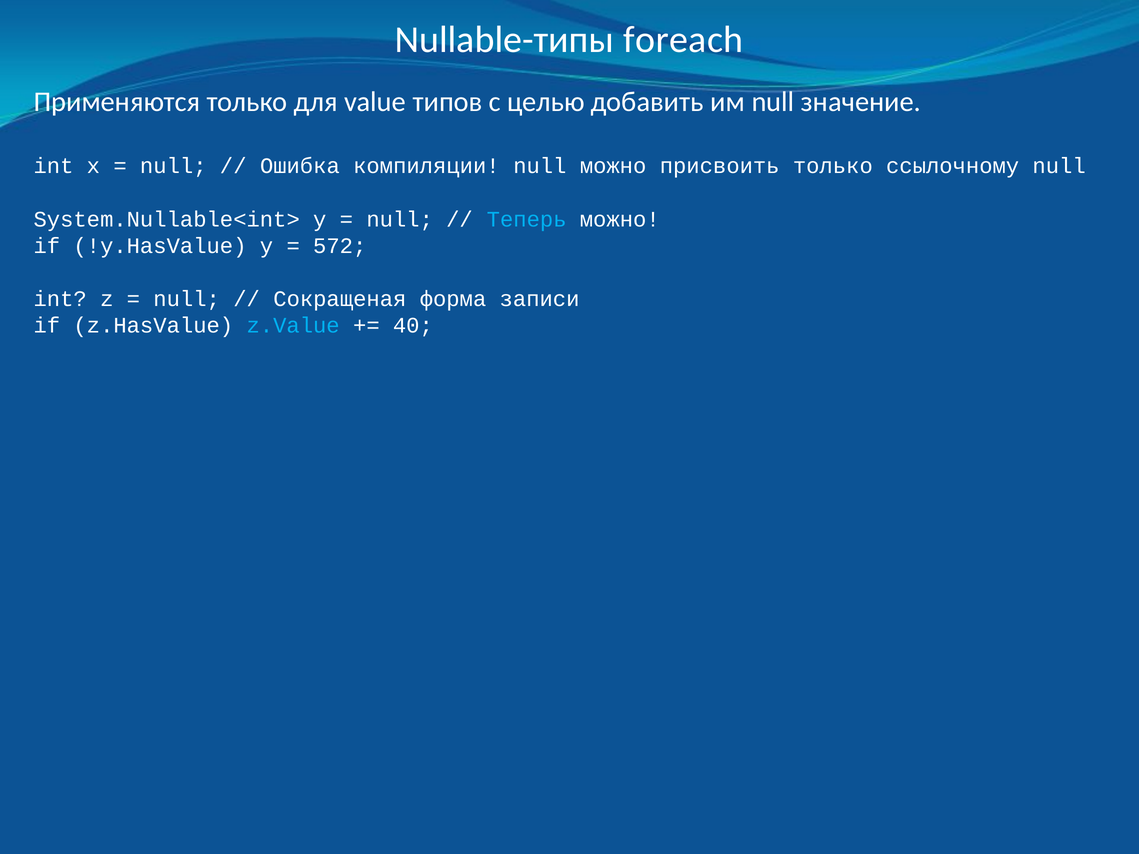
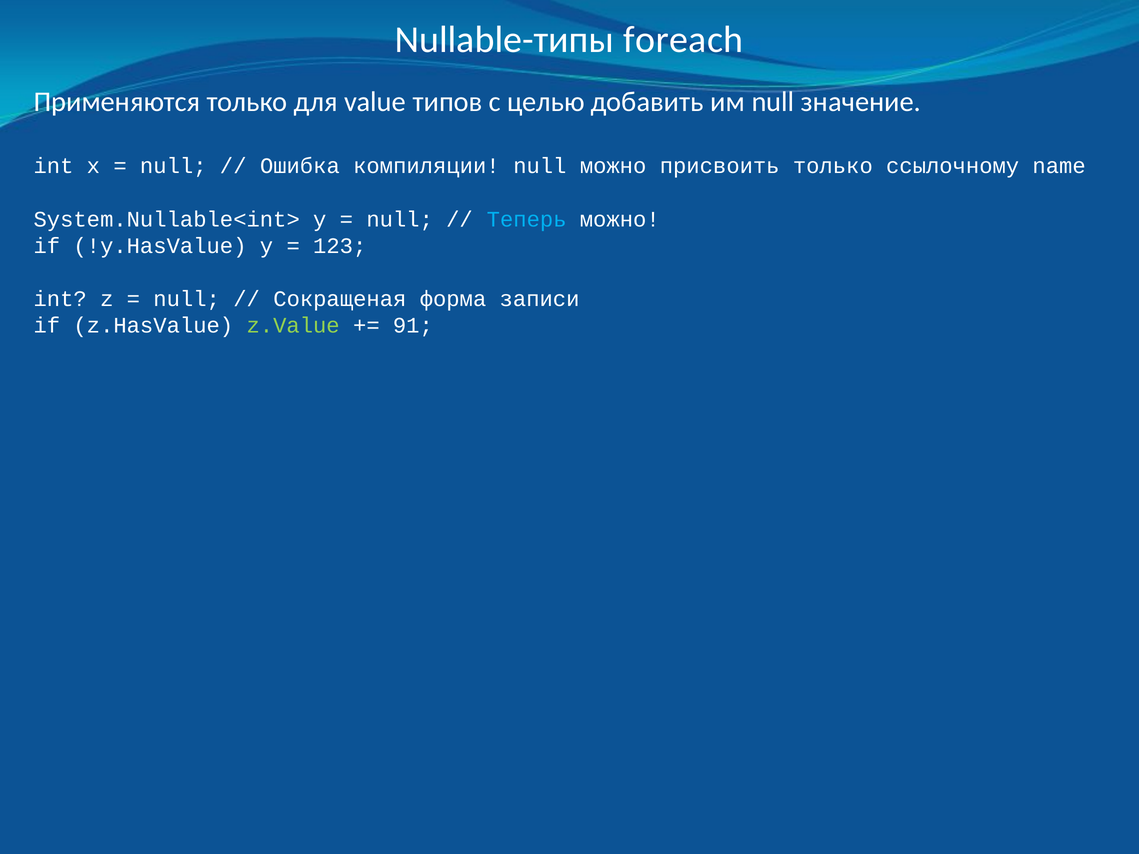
ссылочному null: null -> name (1059, 166)
572: 572 -> 123 (340, 246)
z.Value colour: light blue -> light green (293, 326)
40: 40 -> 91 (413, 326)
